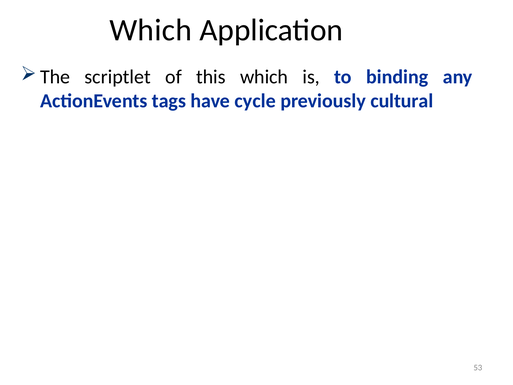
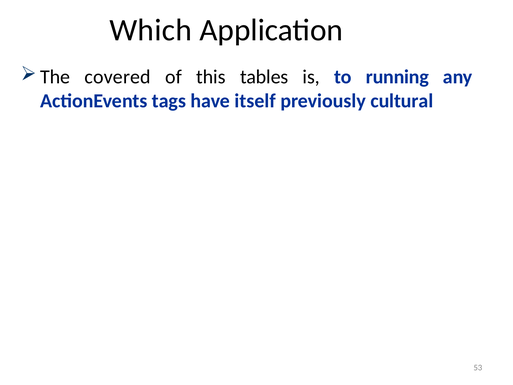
scriptlet: scriptlet -> covered (118, 77)
this which: which -> tables (264, 77)
binding: binding -> running (397, 77)
cycle: cycle -> itself (255, 101)
